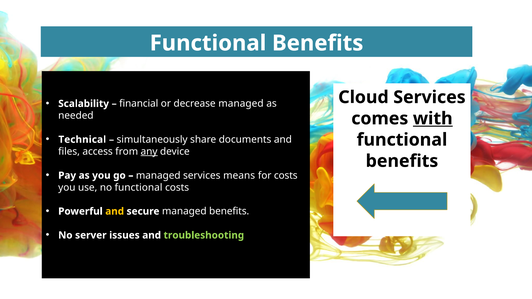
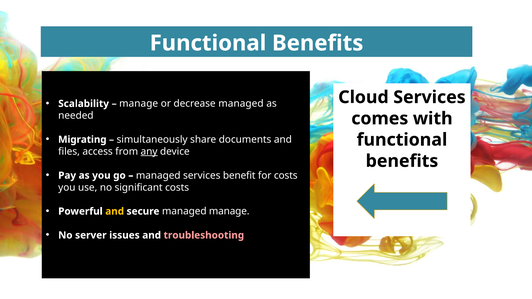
financial: financial -> manage (139, 104)
with underline: present -> none (433, 119)
Technical: Technical -> Migrating (82, 140)
means: means -> benefit (239, 176)
no functional: functional -> significant (139, 188)
managed benefits: benefits -> manage (229, 211)
troubleshooting colour: light green -> pink (204, 235)
